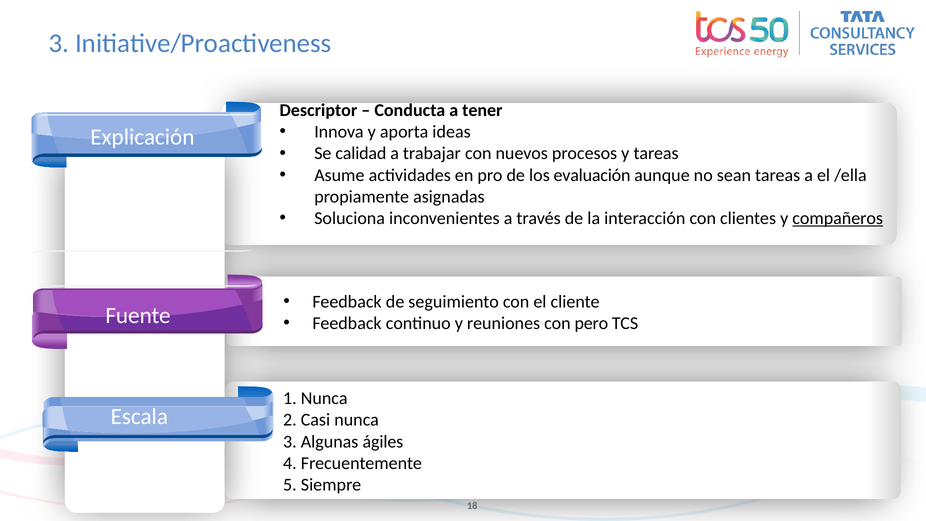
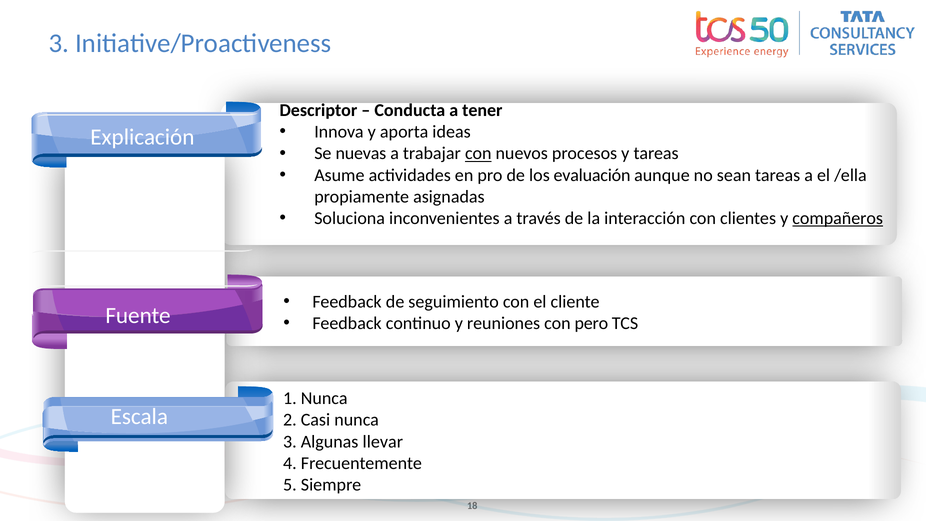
calidad: calidad -> nuevas (361, 154)
con underline: none -> present (478, 154)
ágiles: ágiles -> llevar (383, 442)
